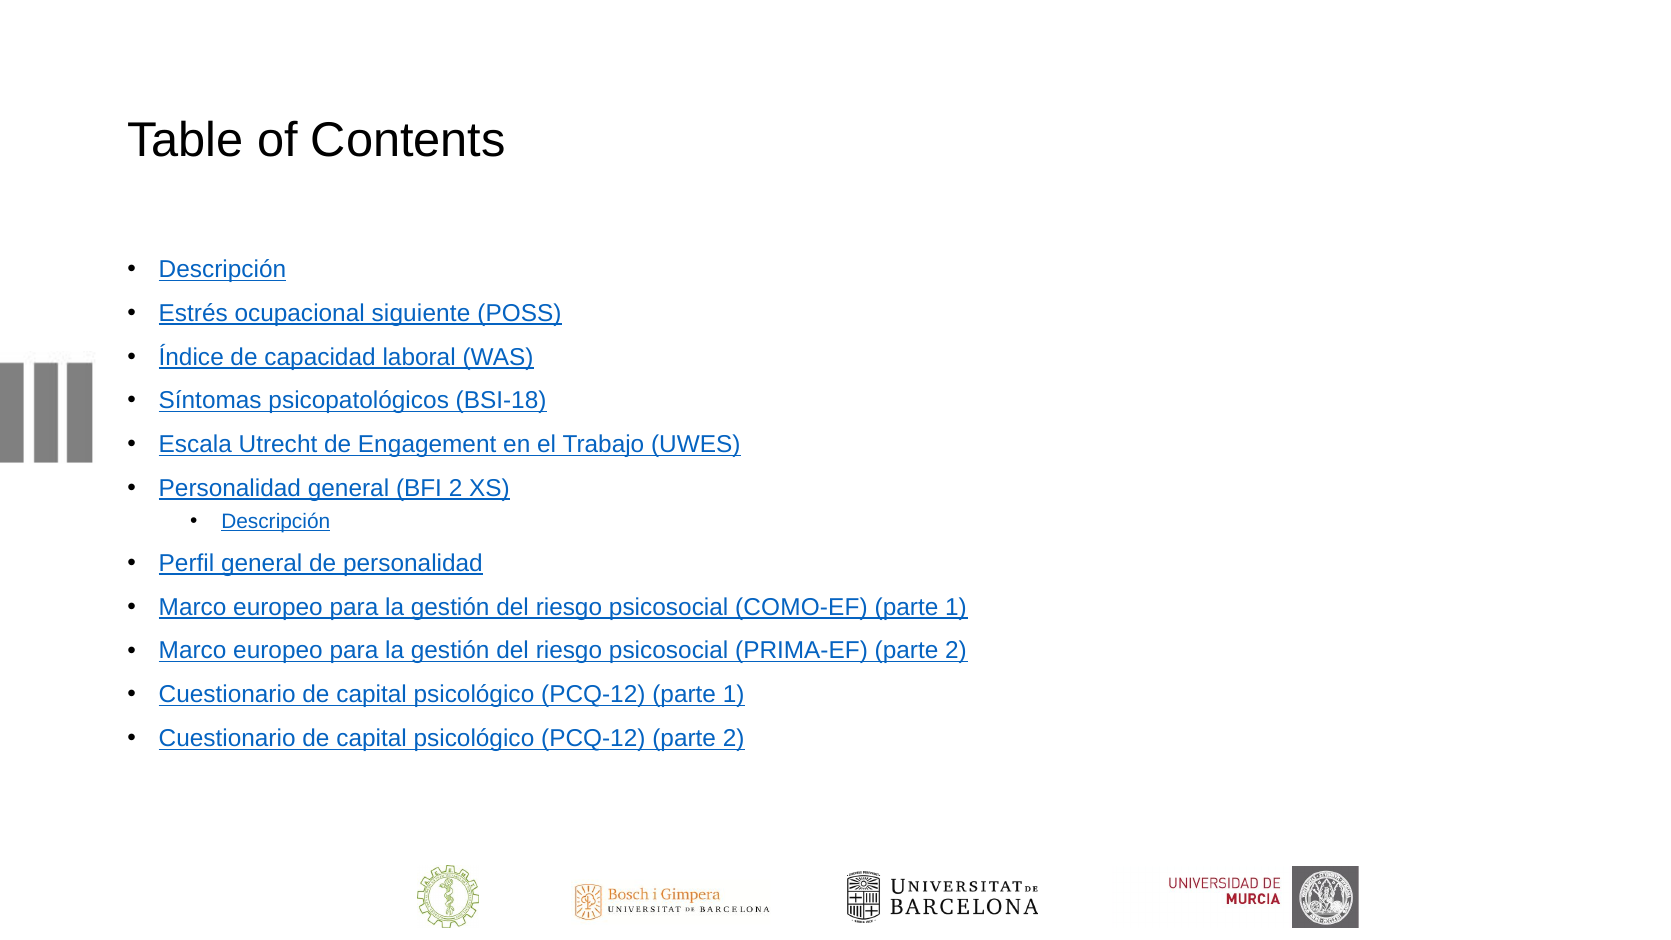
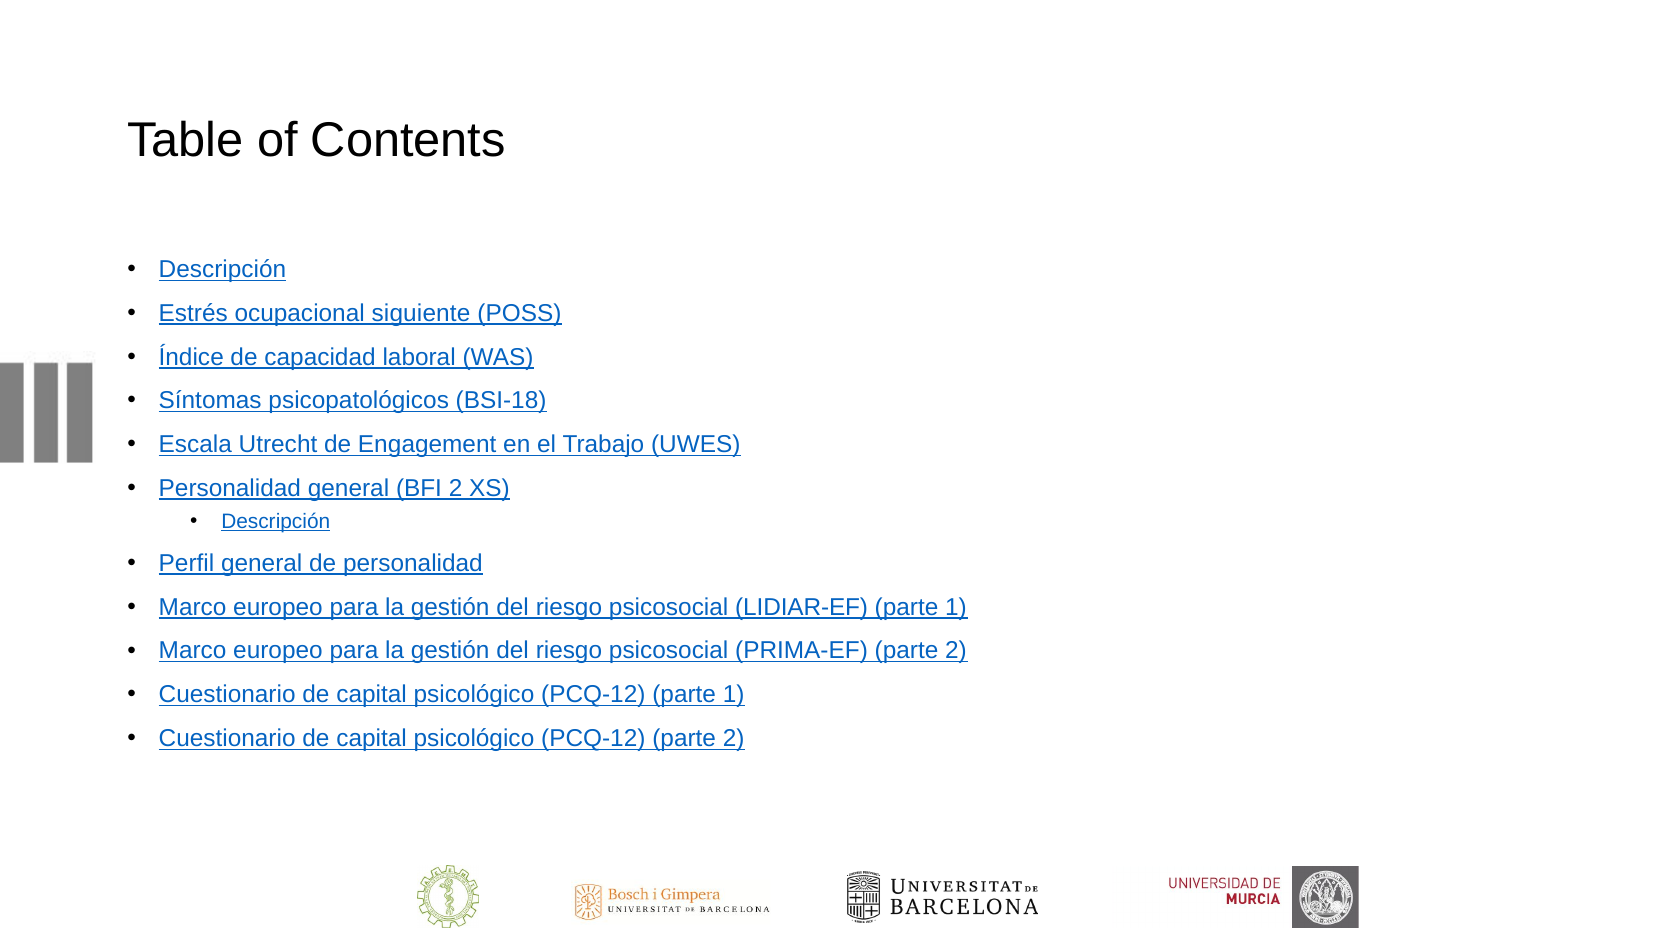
COMO-EF: COMO-EF -> LIDIAR-EF (802, 607)
